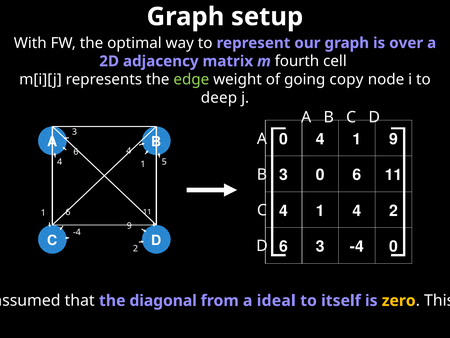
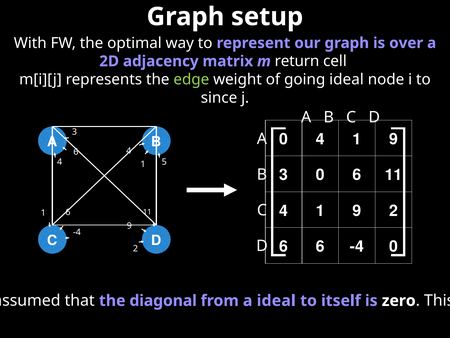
fourth: fourth -> return (297, 61)
going copy: copy -> ideal (347, 79)
deep: deep -> since (219, 98)
4: 4 -> 9 (357, 211)
3: 3 -> 6 (320, 246)
zero colour: yellow -> white (399, 300)
